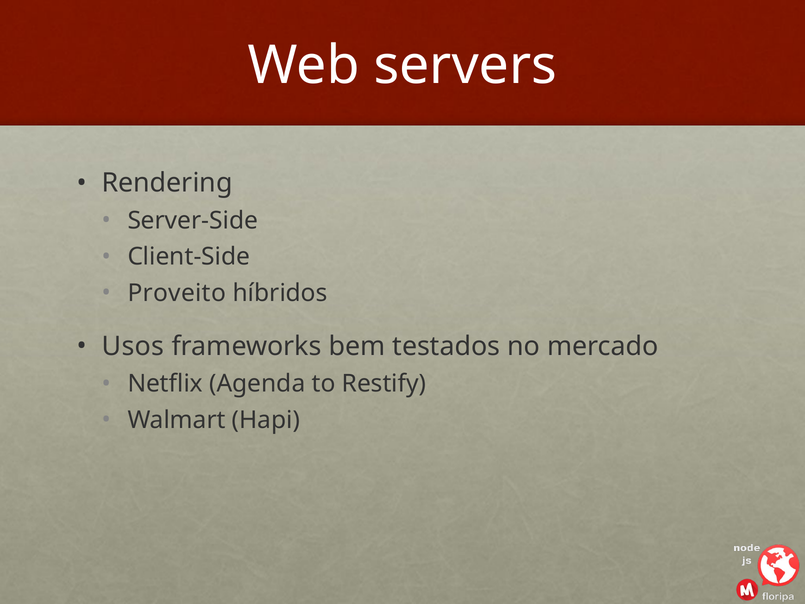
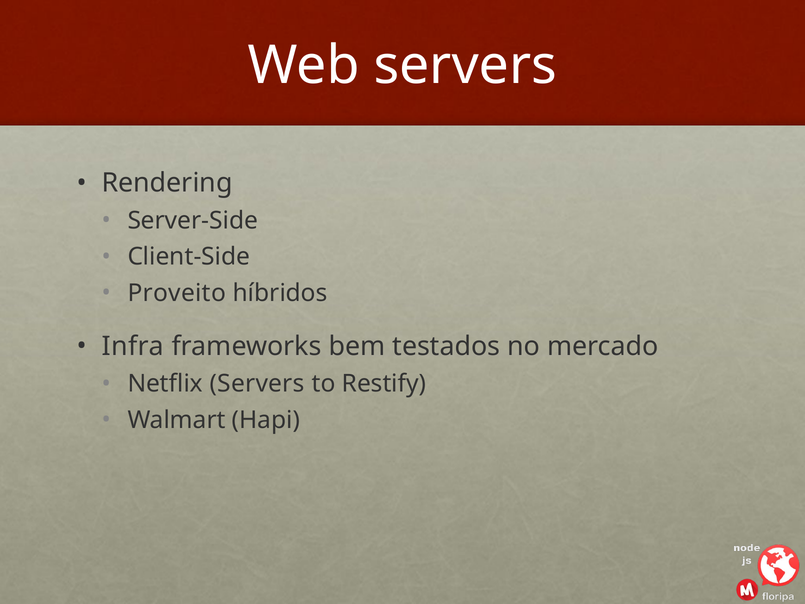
Usos: Usos -> Infra (133, 346)
Netflix Agenda: Agenda -> Servers (257, 384)
